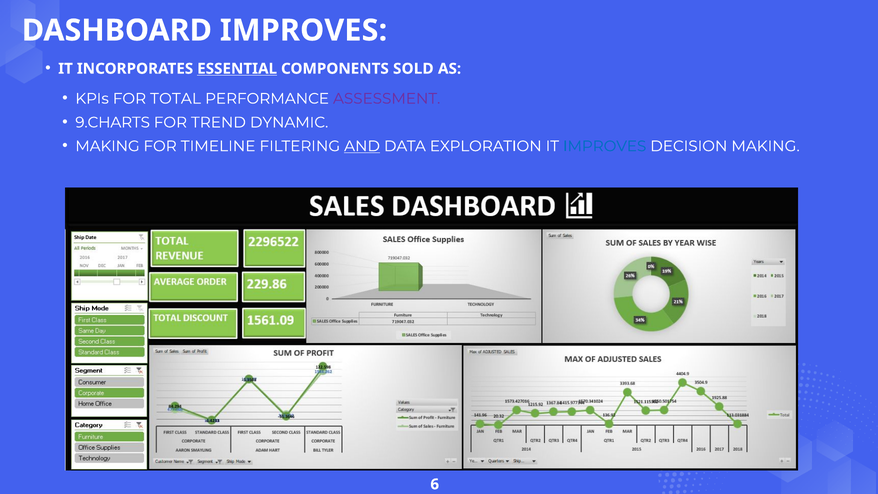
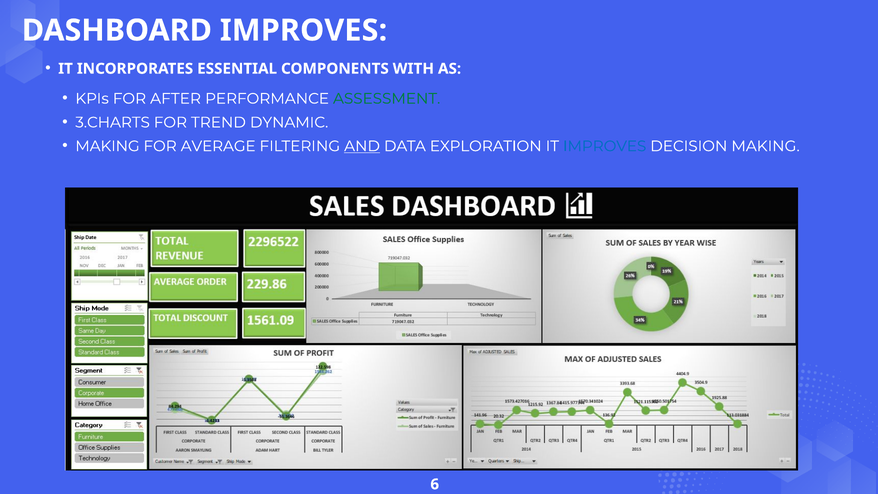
ESSENTIAL underline: present -> none (237, 69)
SOLD: SOLD -> WITH (413, 69)
TOTAL: TOTAL -> AFTER (176, 99)
ASSESSMENT colour: purple -> green (387, 99)
9.CHARTS: 9.CHARTS -> 3.CHARTS (113, 122)
TIMELINE: TIMELINE -> AVERAGE (218, 146)
